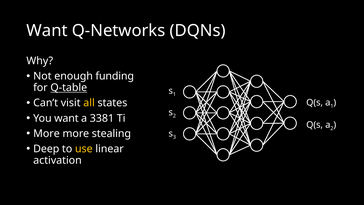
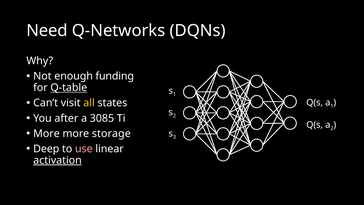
Want: Want -> Need (47, 31)
You want: want -> after (66, 118)
3381: 3381 -> 3085 (102, 118)
stealing: stealing -> storage (111, 133)
use colour: yellow -> pink (84, 149)
activation underline: none -> present (57, 160)
